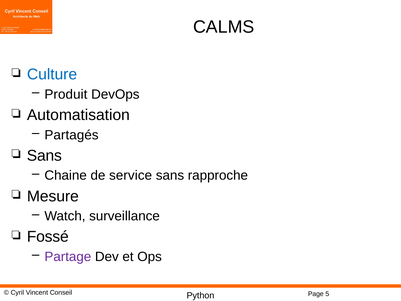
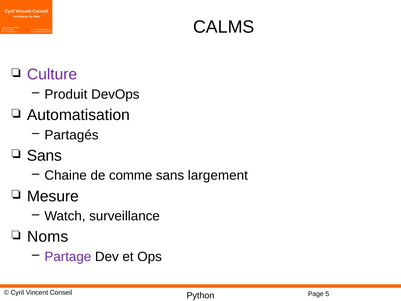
Culture colour: blue -> purple (52, 74)
service: service -> comme (131, 175)
rapproche: rapproche -> largement (218, 175)
Fossé: Fossé -> Noms (48, 237)
